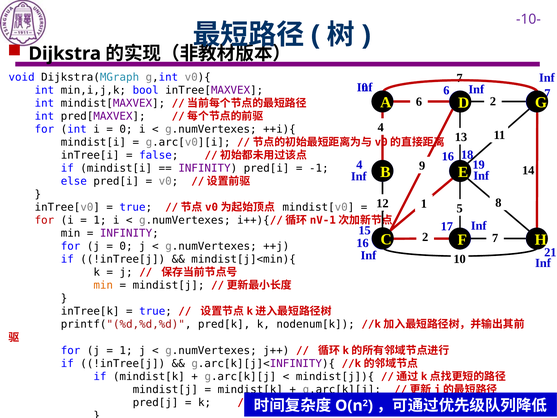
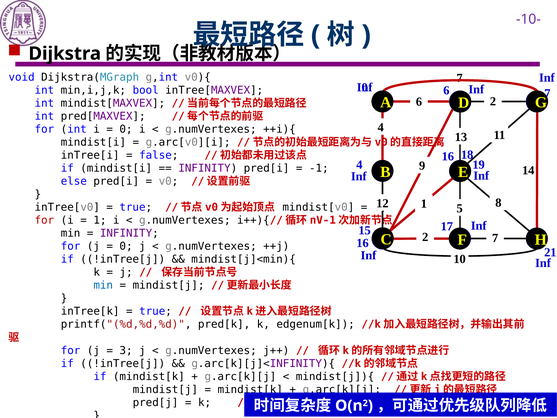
min colour: orange -> blue (103, 285)
nodenum[k: nodenum[k -> edgenum[k (316, 324)
1: 1 -> 3 (126, 350)
